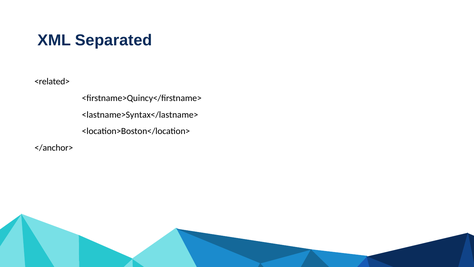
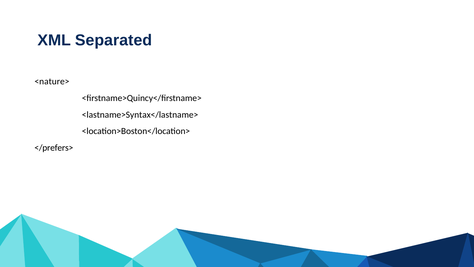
<related>: <related> -> <nature> (52, 81)
</anchor>: </anchor> -> </prefers> (54, 148)
